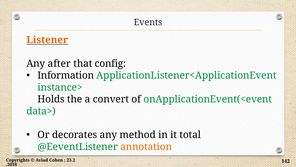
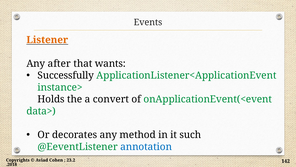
config: config -> wants (110, 63)
Information: Information -> Successfully (66, 75)
total: total -> such (190, 135)
annotation colour: orange -> blue (146, 146)
